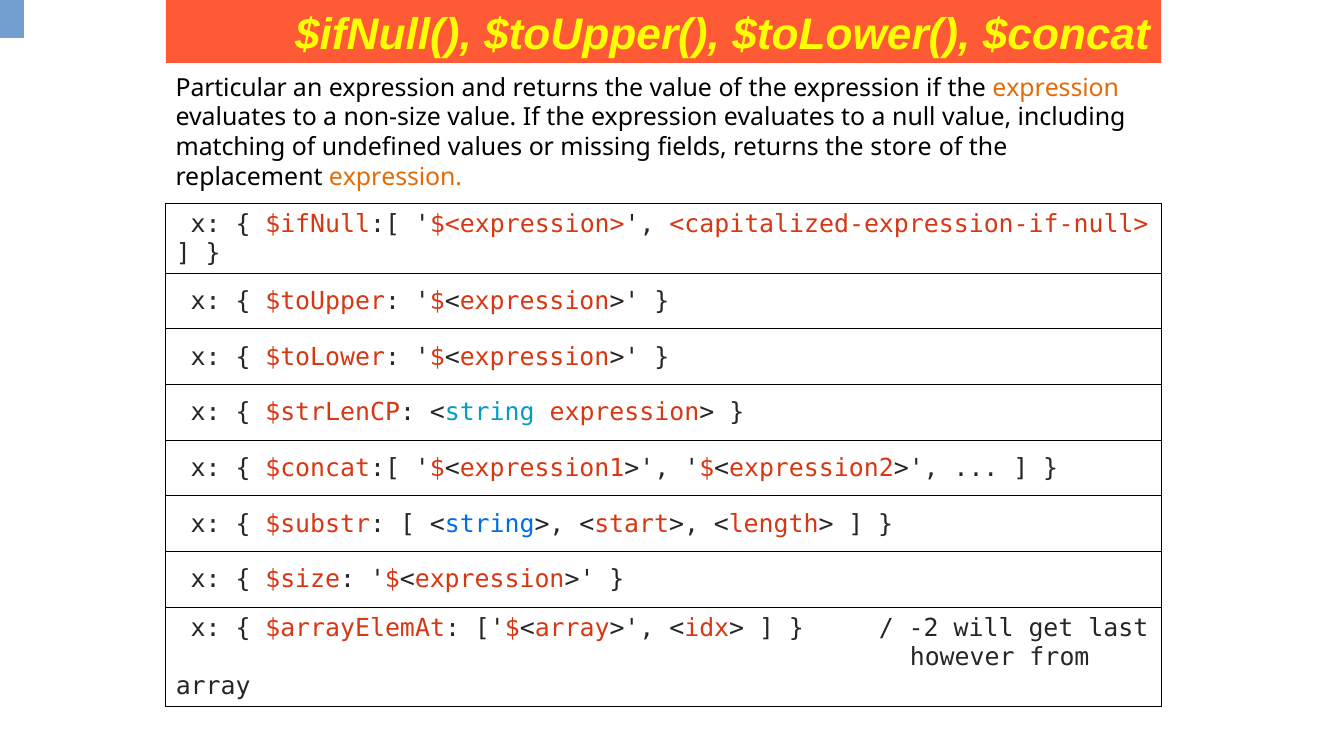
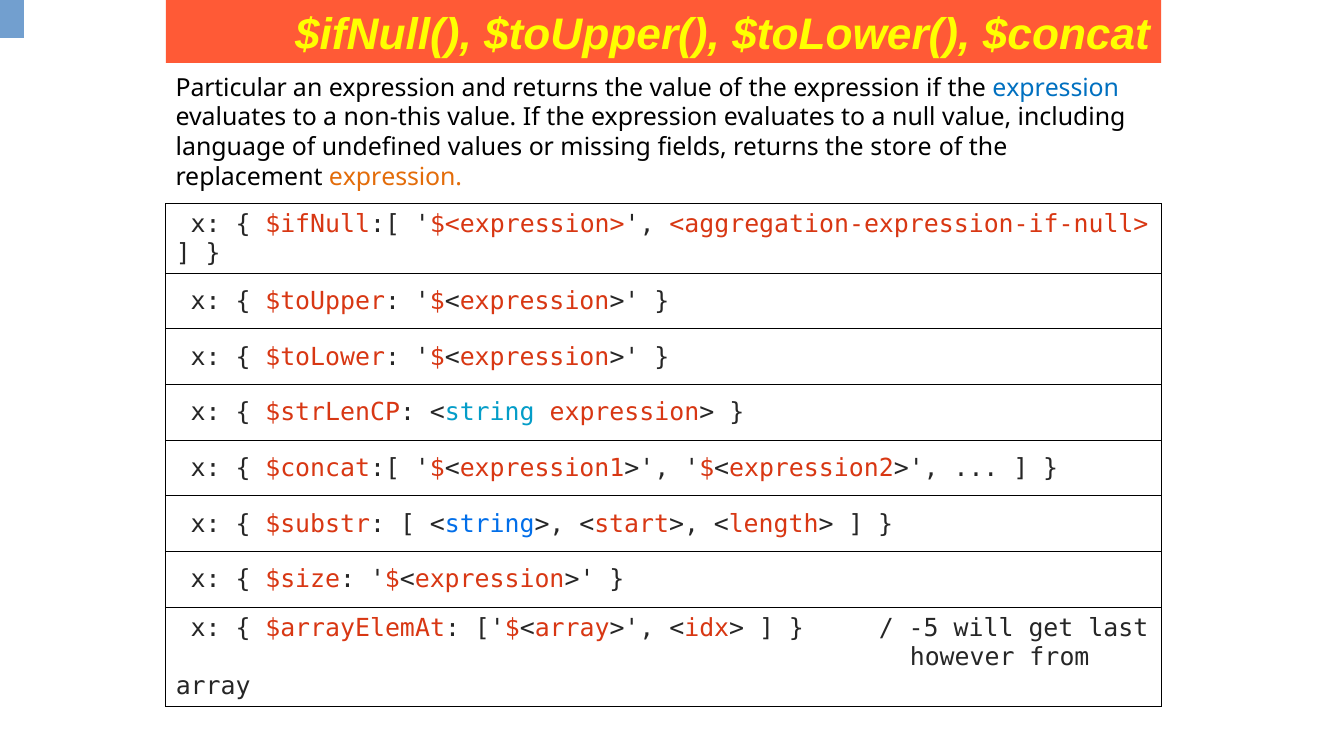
expression colour: orange -> blue (1056, 88)
non-size: non-size -> non-this (392, 118)
matching: matching -> language (231, 148)
<capitalized-expression-if-null>: <capitalized-expression-if-null> -> <aggregation-expression-if-null> (909, 224)
-2: -2 -> -5 (924, 629)
